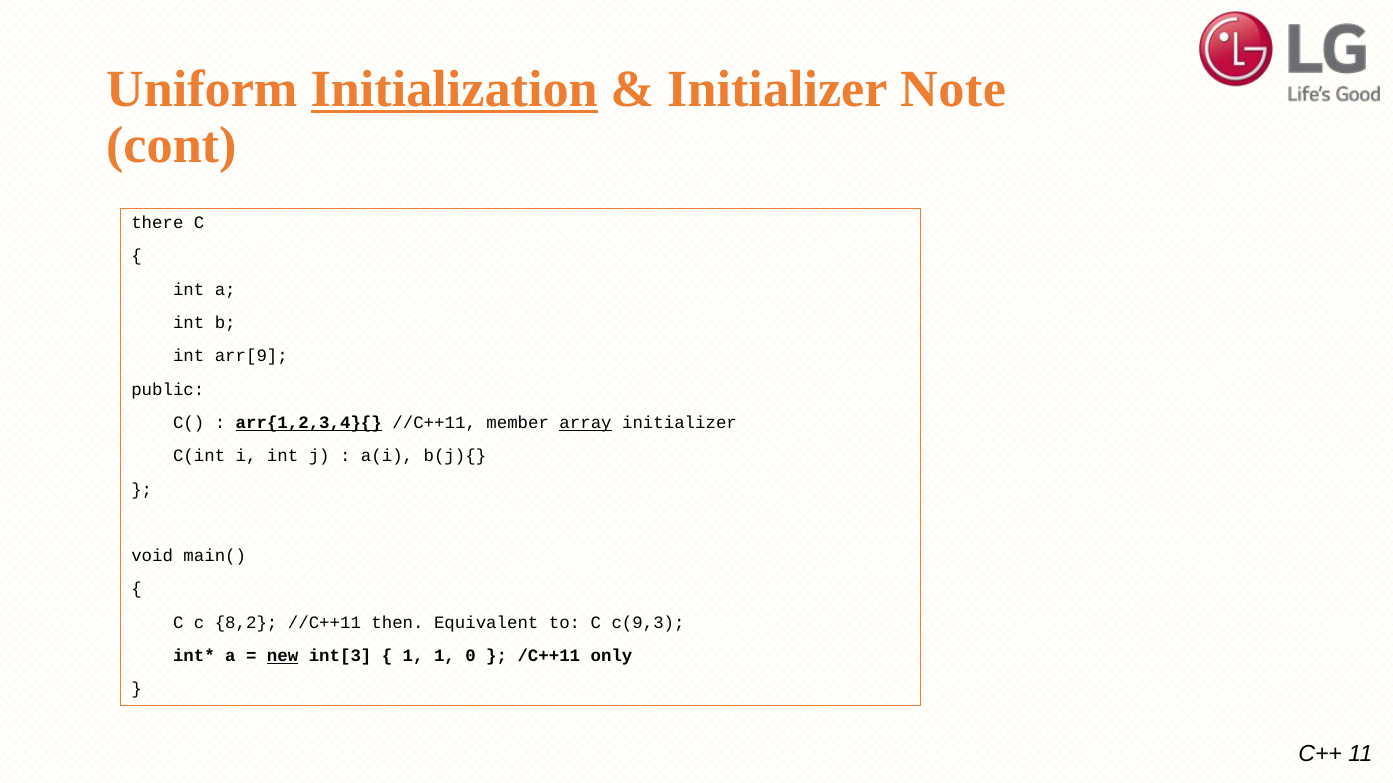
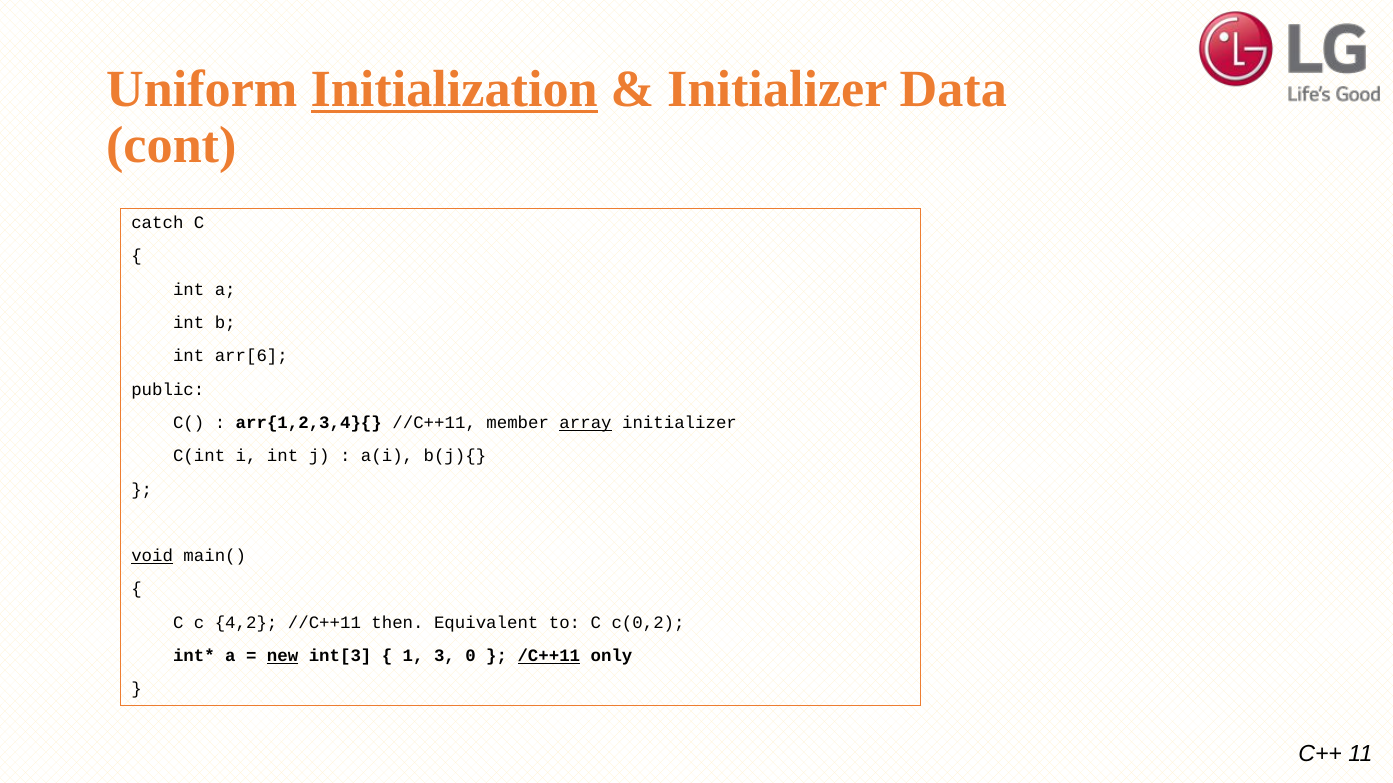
Note: Note -> Data (953, 89)
there: there -> catch (157, 223)
arr[9: arr[9 -> arr[6 (251, 356)
arr{1,2,3,4}{ underline: present -> none (309, 423)
void underline: none -> present (152, 556)
8,2: 8,2 -> 4,2 (246, 623)
c(9,3: c(9,3 -> c(0,2 (648, 623)
1 1: 1 -> 3 (444, 656)
/C++11 underline: none -> present (549, 656)
